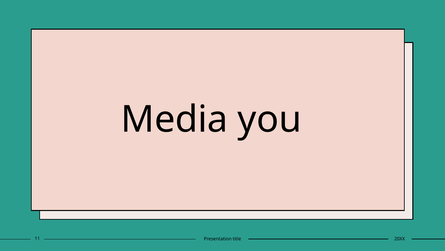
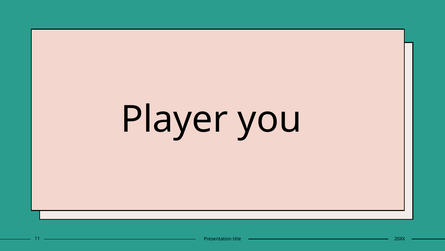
Media: Media -> Player (174, 119)
